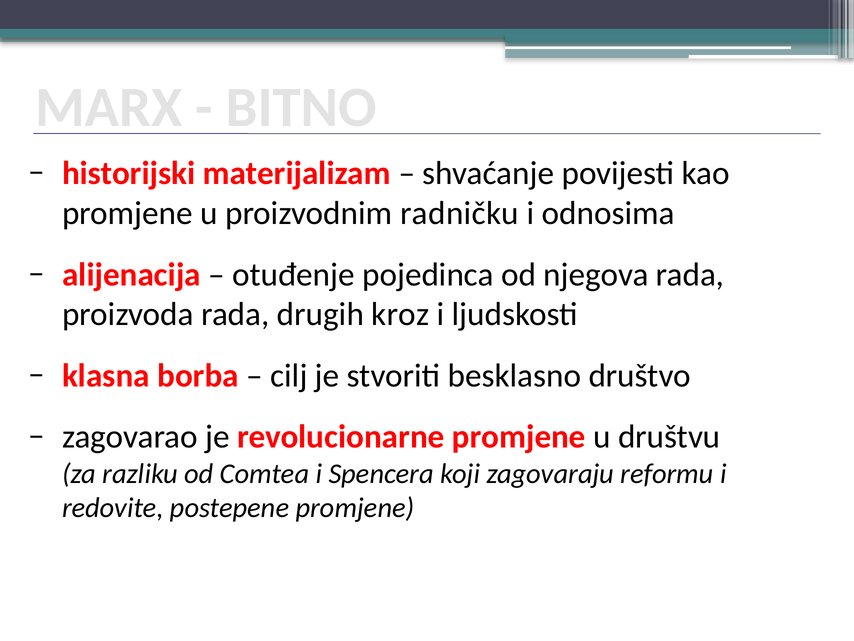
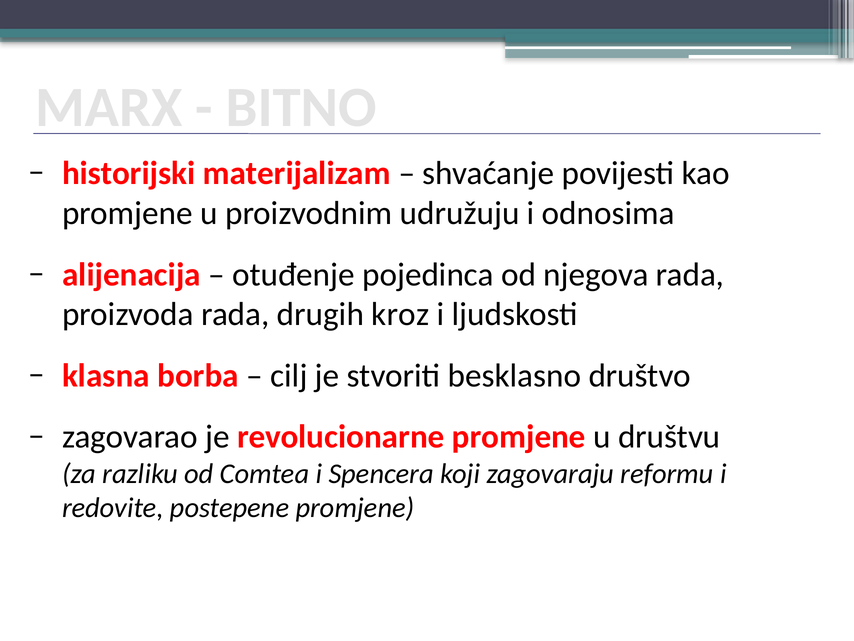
radničku: radničku -> udružuju (460, 213)
